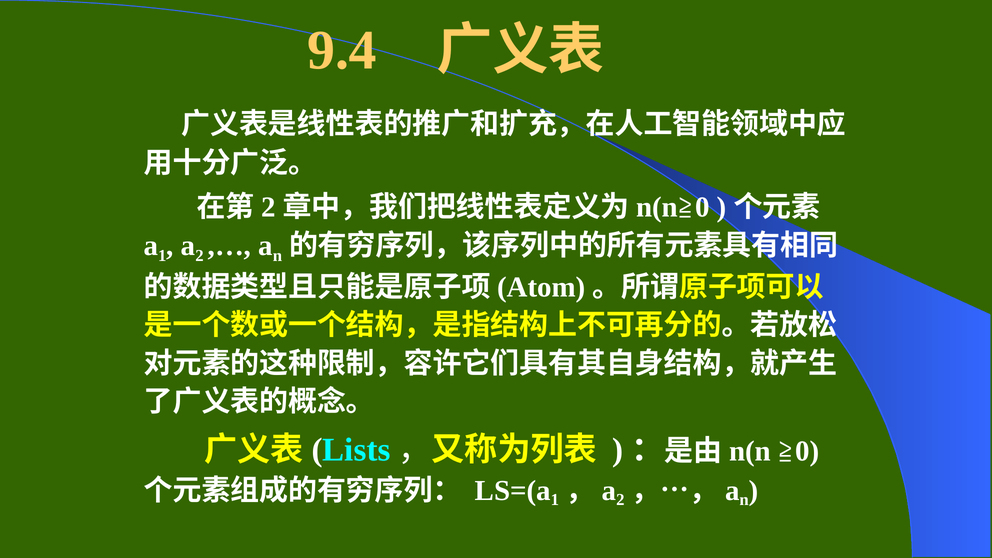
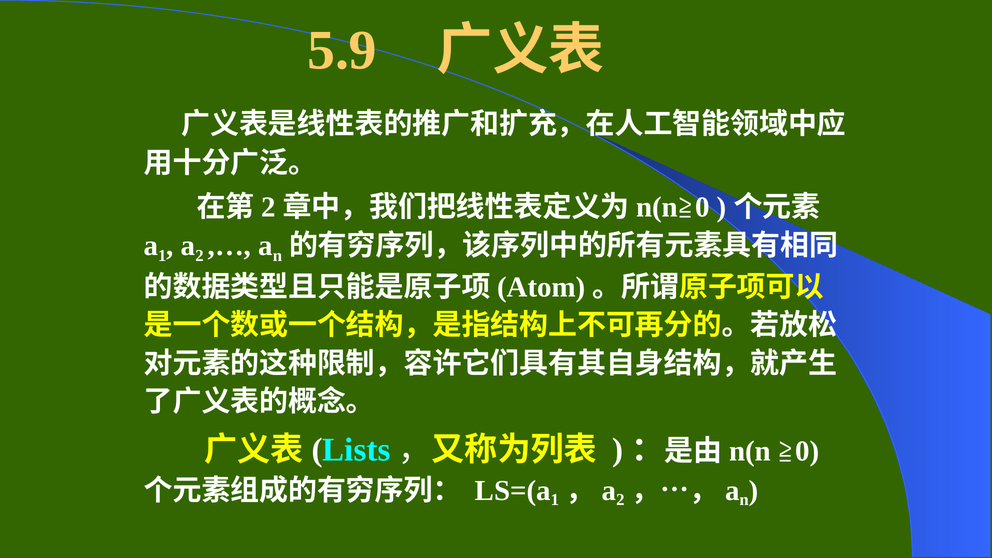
9.4: 9.4 -> 5.9 (342, 50)
